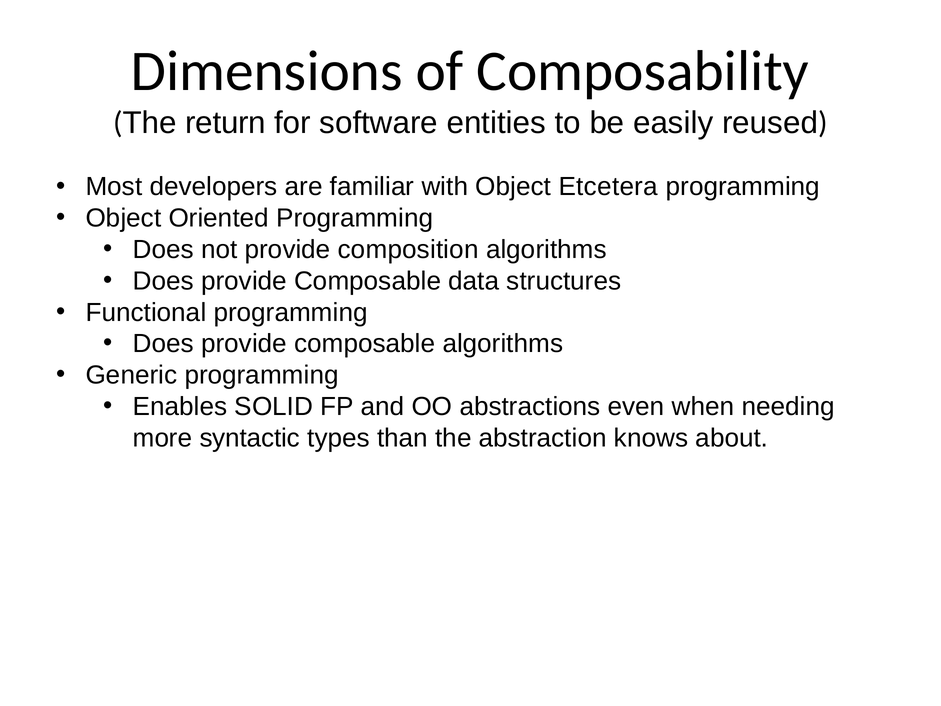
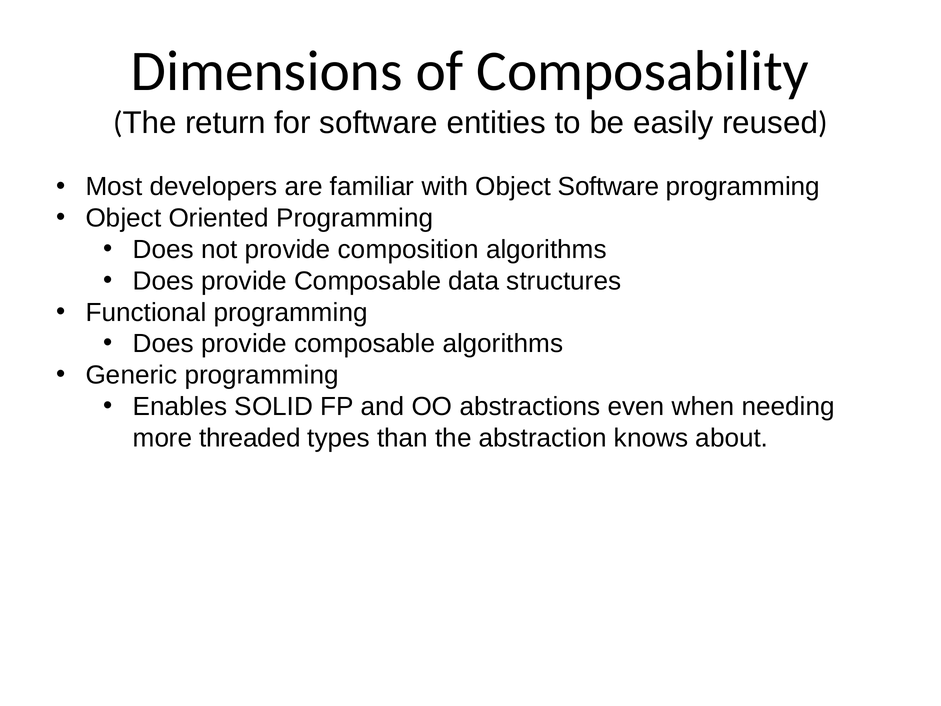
Object Etcetera: Etcetera -> Software (609, 187)
syntactic: syntactic -> threaded (250, 438)
